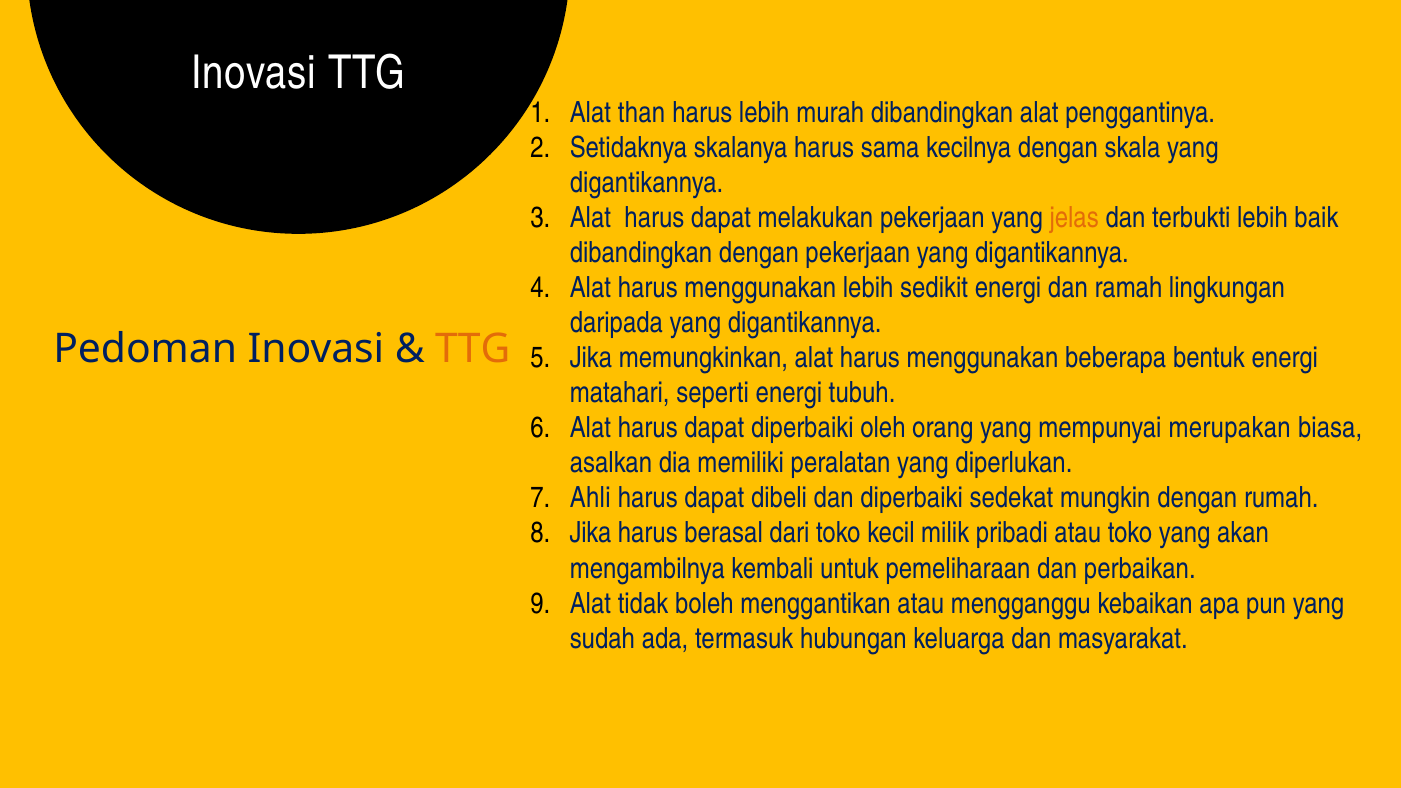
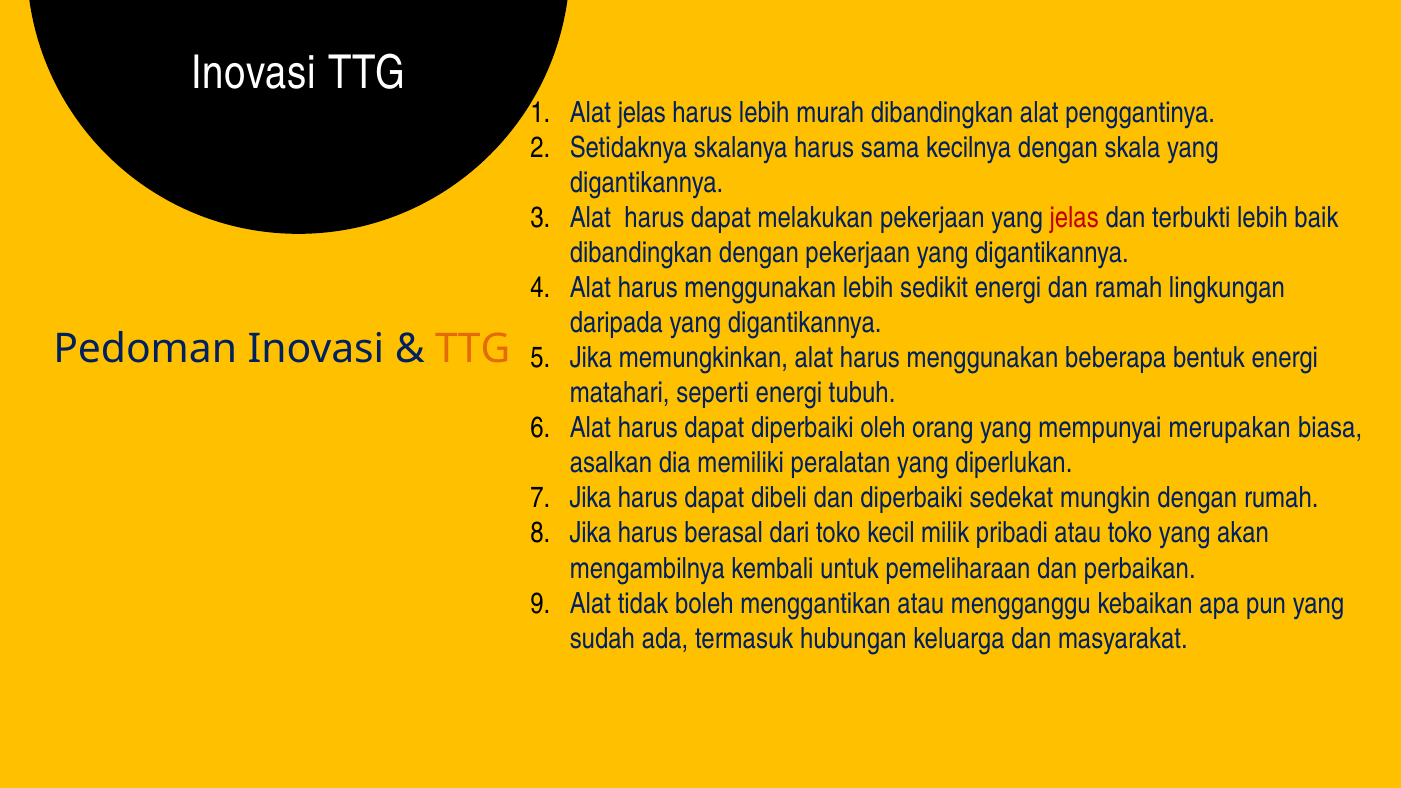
Alat than: than -> jelas (642, 113)
jelas colour: orange -> red (1074, 218)
Ahli: Ahli -> Jika (591, 498)
